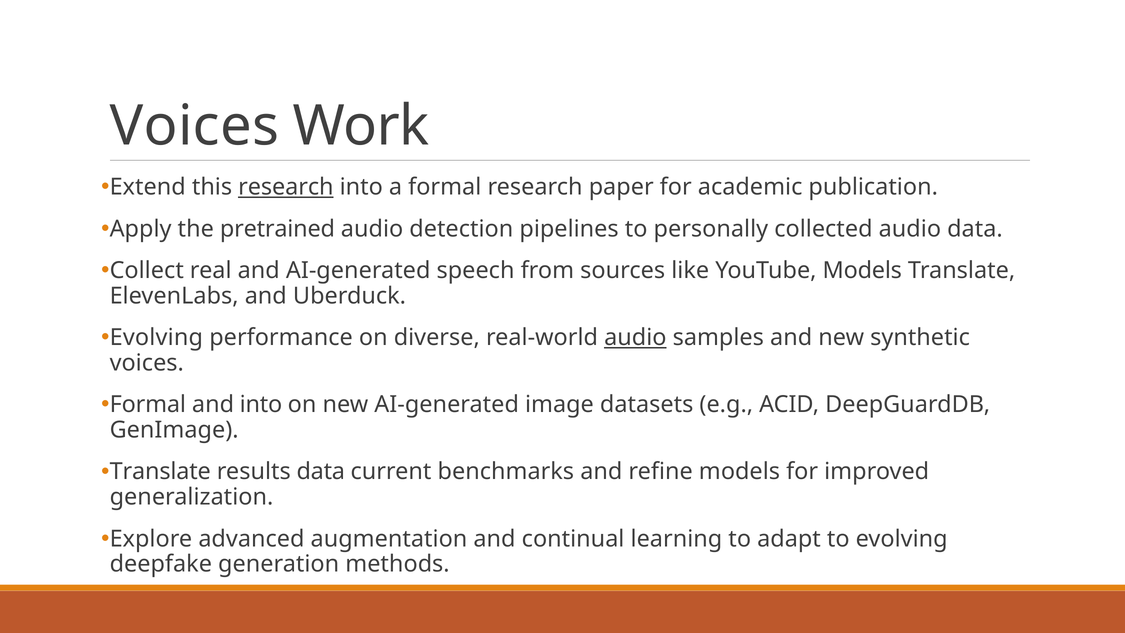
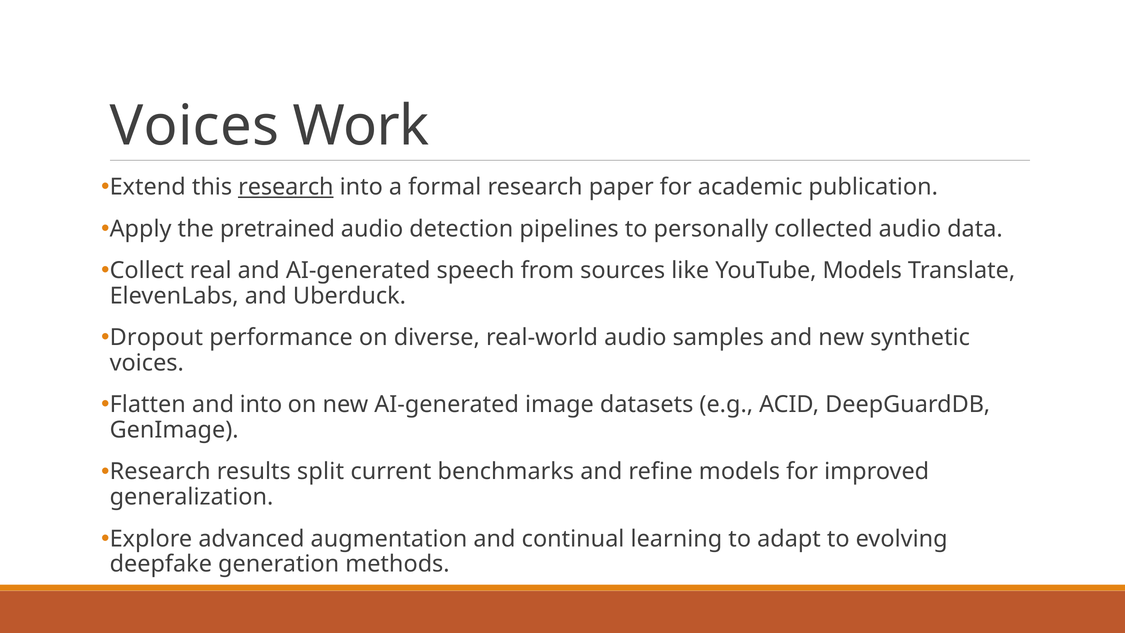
Evolving: Evolving -> Dropout (156, 338)
audio underline: present -> none (635, 338)
Formal: Formal -> Flatten (148, 405)
Translate: Translate -> Research (160, 472)
results data: data -> split (321, 472)
